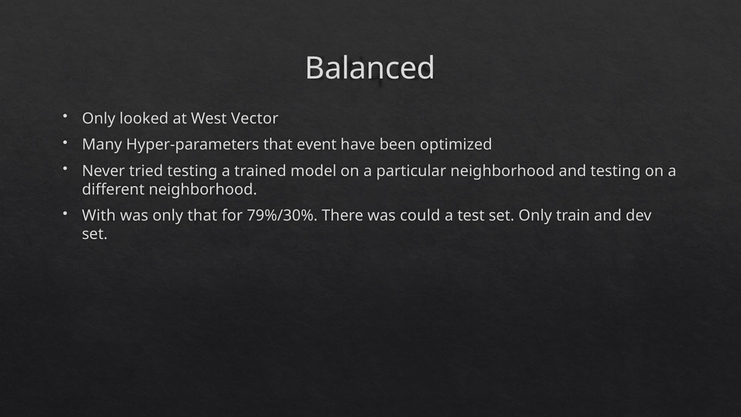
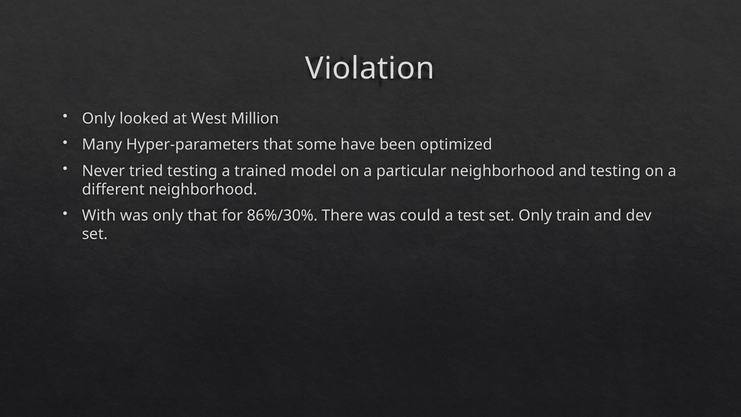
Balanced: Balanced -> Violation (370, 69)
Vector: Vector -> Million (255, 118)
event: event -> some (317, 145)
79%/30%: 79%/30% -> 86%/30% (282, 216)
